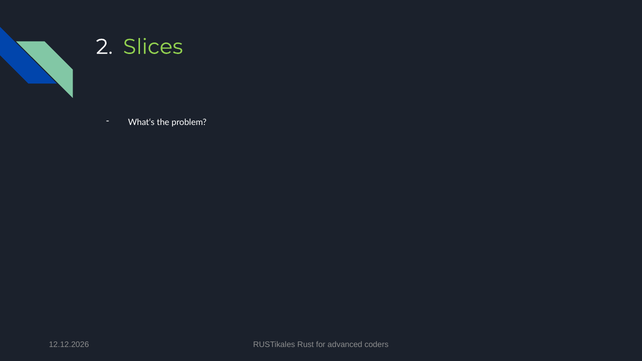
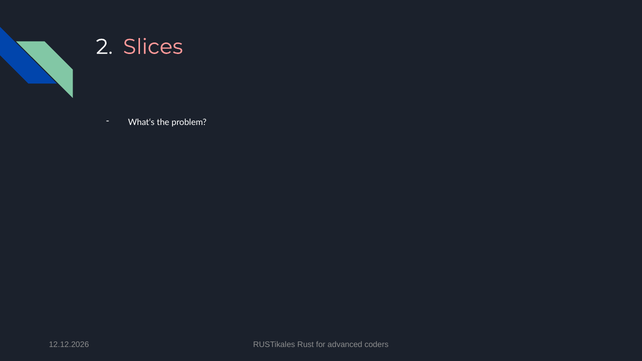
Slices colour: light green -> pink (153, 47)
